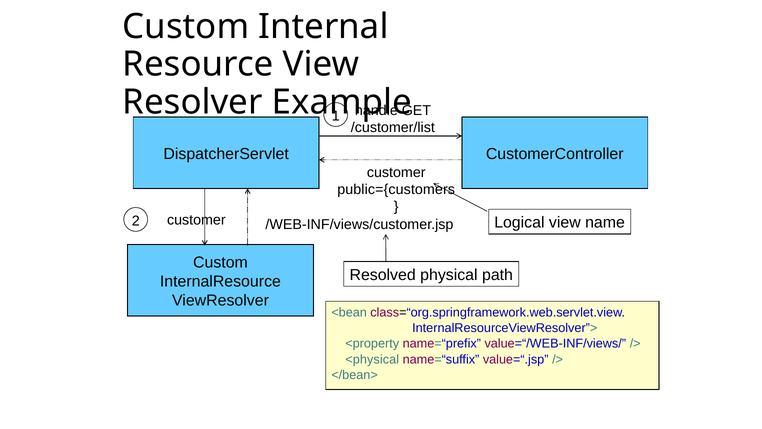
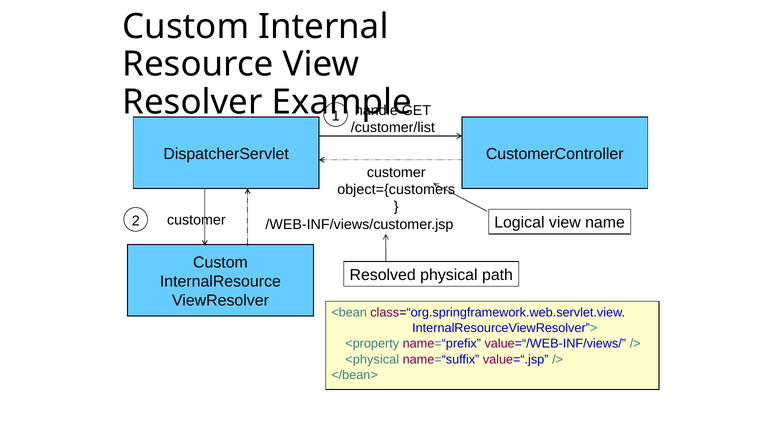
public={customers: public={customers -> object={customers (396, 189)
